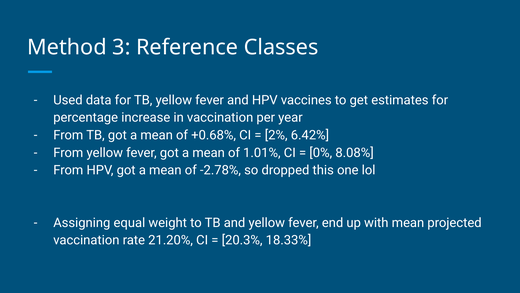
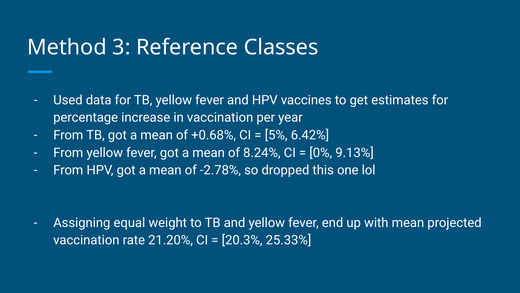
2%: 2% -> 5% (276, 135)
1.01%: 1.01% -> 8.24% (262, 153)
8.08%: 8.08% -> 9.13% (355, 153)
18.33%: 18.33% -> 25.33% (289, 240)
